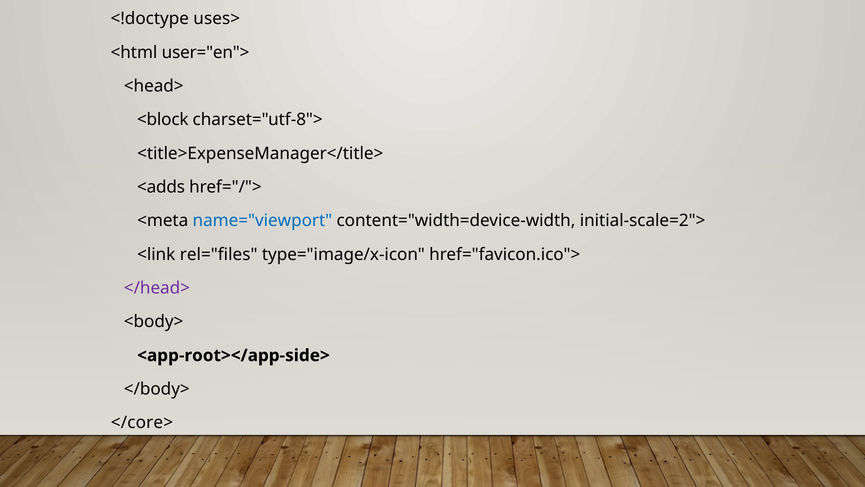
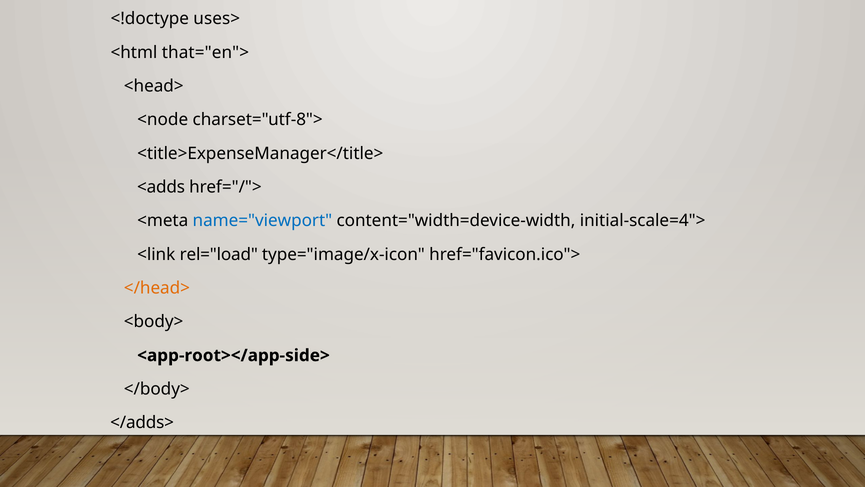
user="en">: user="en"> -> that="en"> (205, 52)
<block: <block -> <node (163, 120)
initial-scale=2">: initial-scale=2"> -> initial-scale=4"> (643, 221)
rel="files: rel="files -> rel="load (219, 254)
</head> colour: purple -> orange (157, 288)
</core>: </core> -> </adds> (142, 422)
